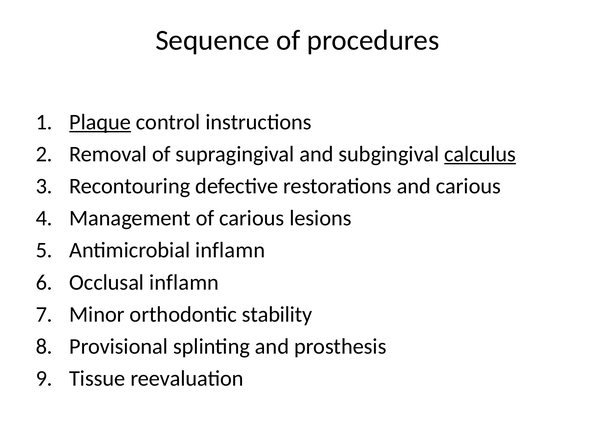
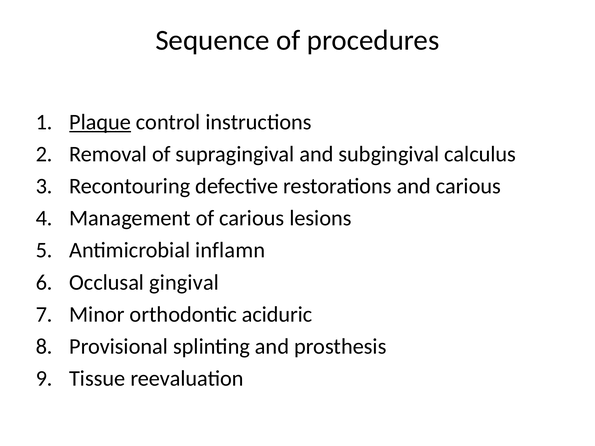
calculus underline: present -> none (480, 154)
Occlusal inflamn: inflamn -> gingival (184, 283)
stability: stability -> aciduric (277, 315)
